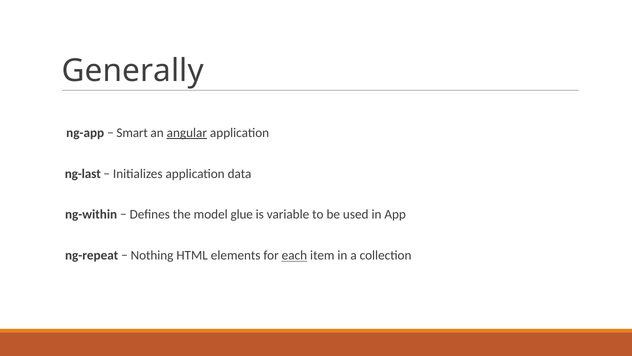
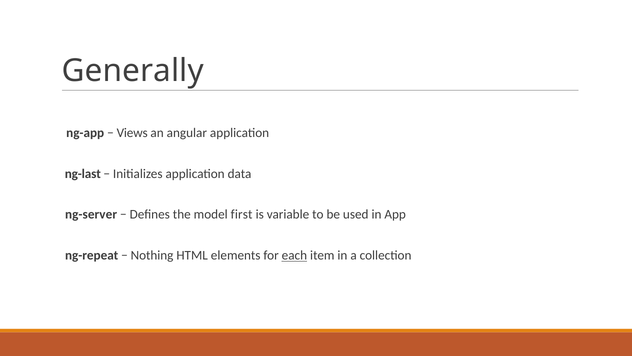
Smart: Smart -> Views (132, 133)
angular underline: present -> none (187, 133)
ng-within: ng-within -> ng-server (91, 214)
glue: glue -> first (242, 214)
